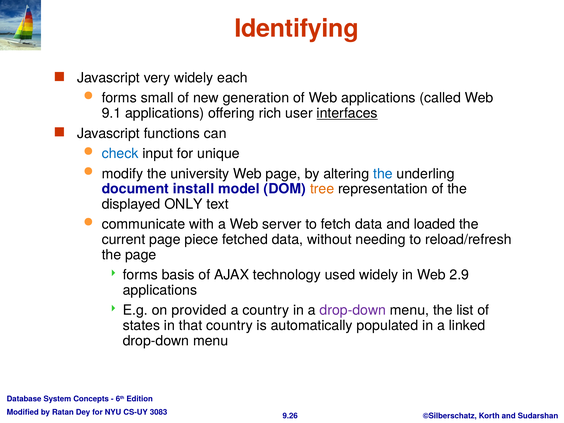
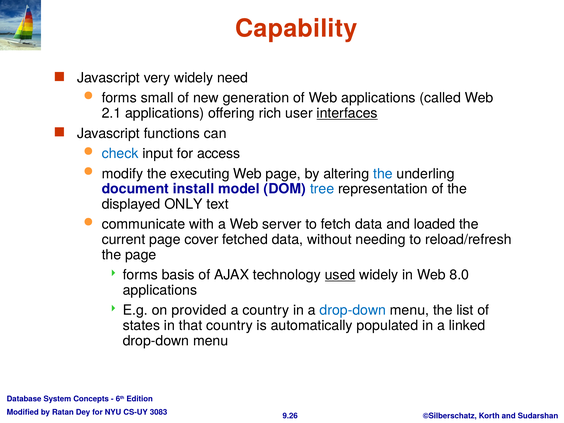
Identifying: Identifying -> Capability (296, 29)
each: each -> need (233, 78)
9.1: 9.1 -> 2.1 (111, 113)
unique: unique -> access (219, 154)
university: university -> executing (200, 174)
tree colour: orange -> blue (322, 189)
piece: piece -> cover (201, 240)
used underline: none -> present (340, 275)
2.9: 2.9 -> 8.0 (459, 275)
drop-down colour: purple -> blue (353, 310)
